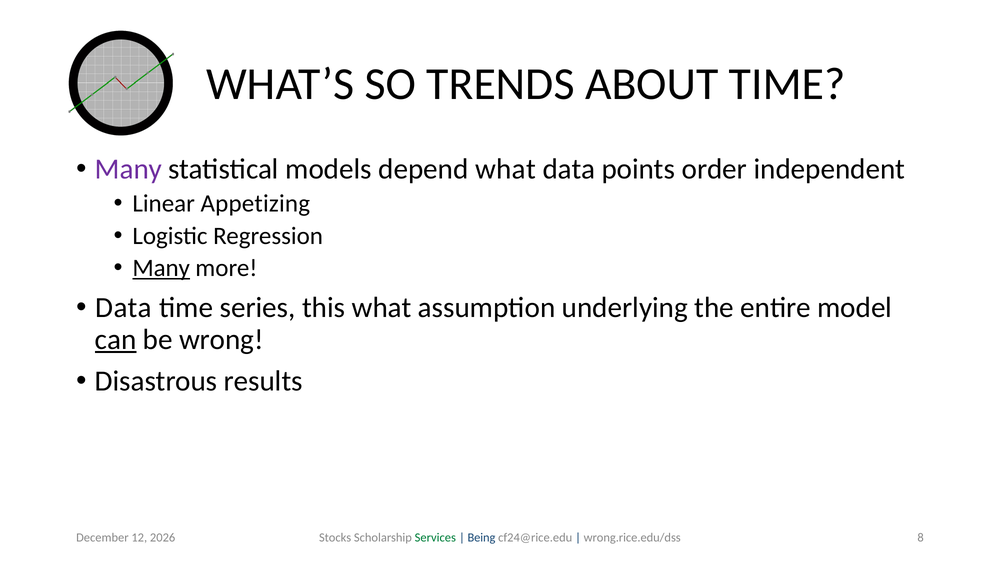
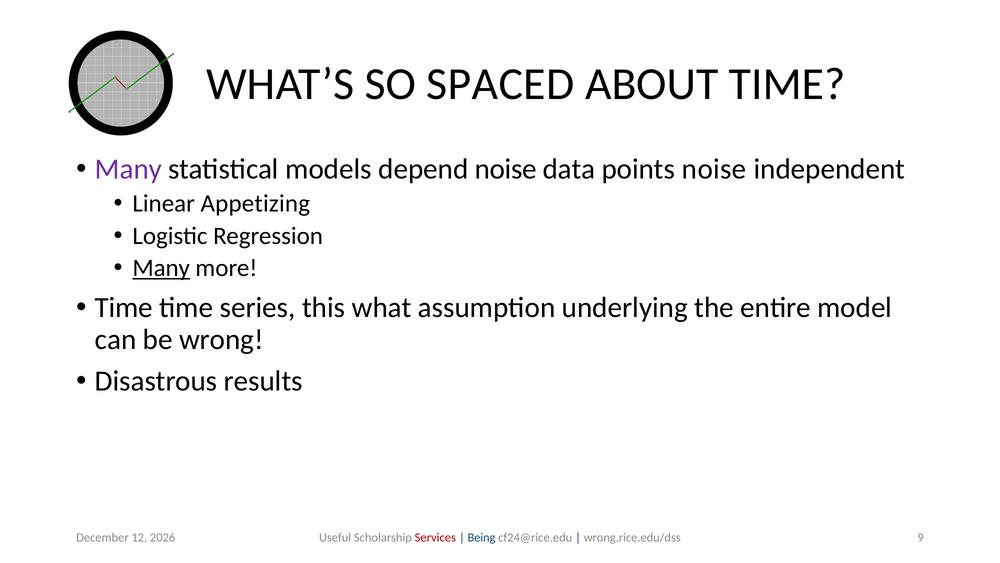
TRENDS: TRENDS -> SPACED (500, 84)
depend what: what -> noise (506, 169)
points order: order -> noise (714, 169)
Data: Data -> Time (124, 308)
can underline: present -> none (116, 339)
8: 8 -> 9 (921, 537)
Stocks: Stocks -> Useful (335, 537)
Services colour: green -> red (435, 537)
